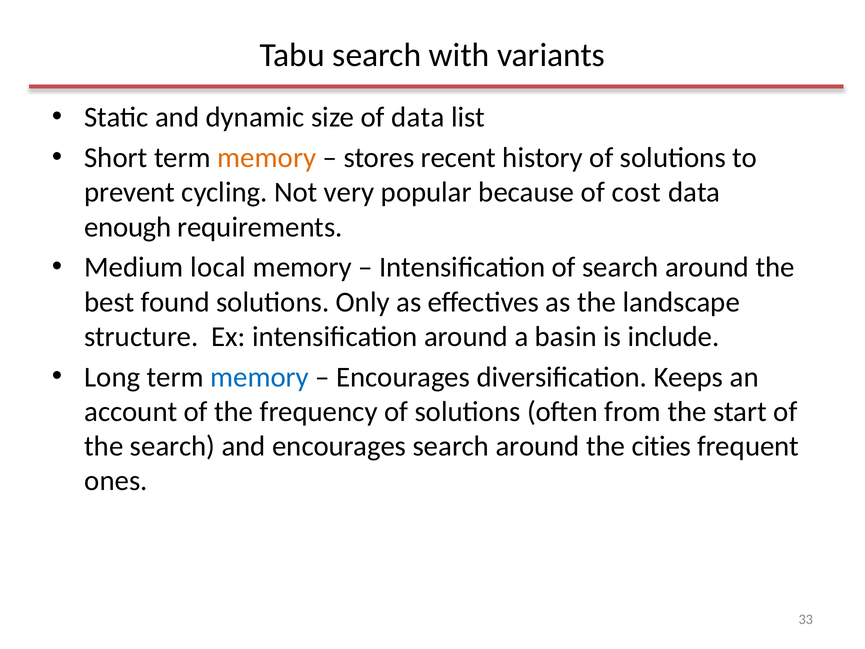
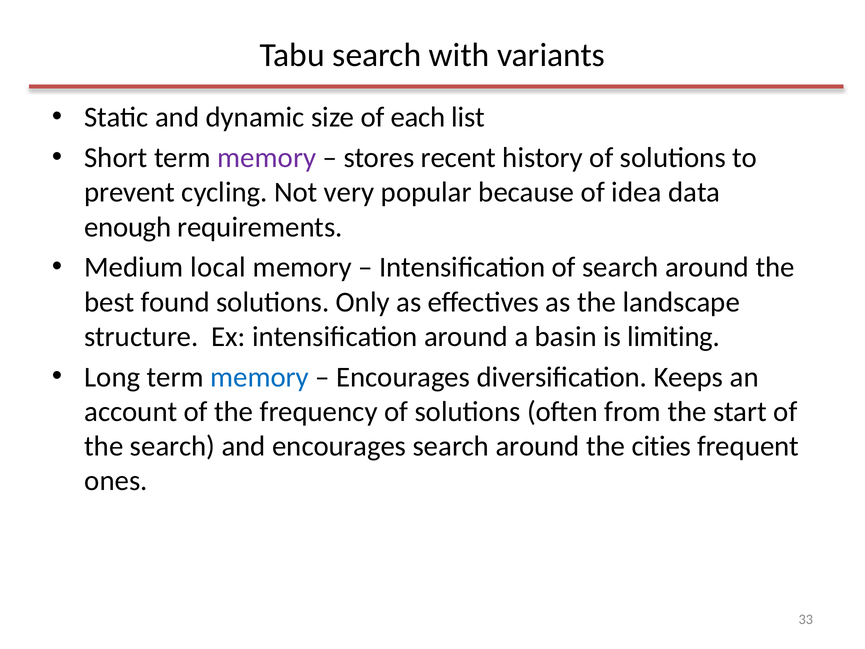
of data: data -> each (418, 117)
memory colour: orange -> purple (267, 158)
cost: cost -> idea (637, 192)
include: include -> limiting (674, 336)
